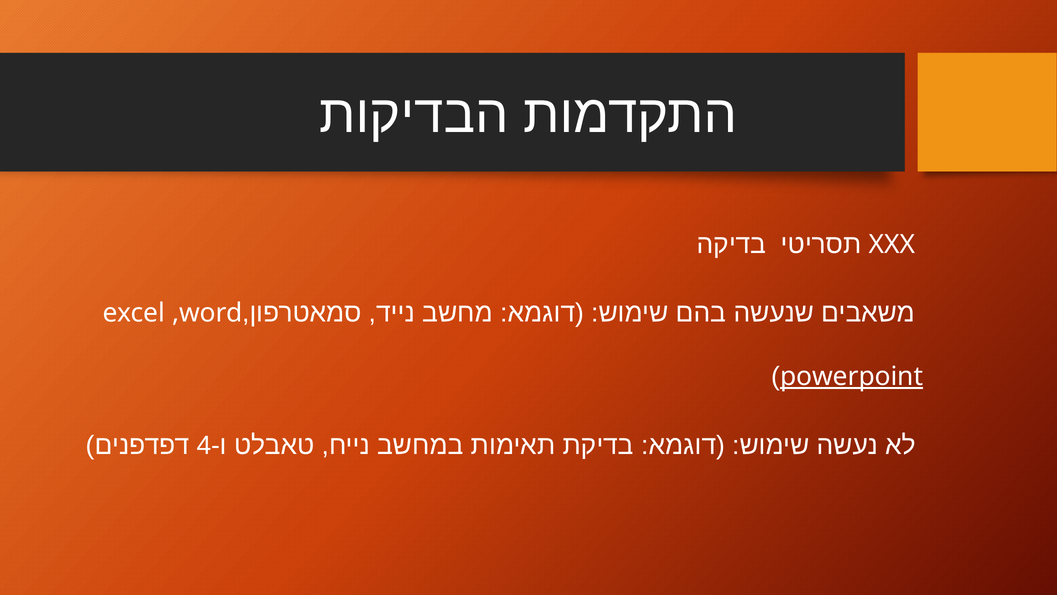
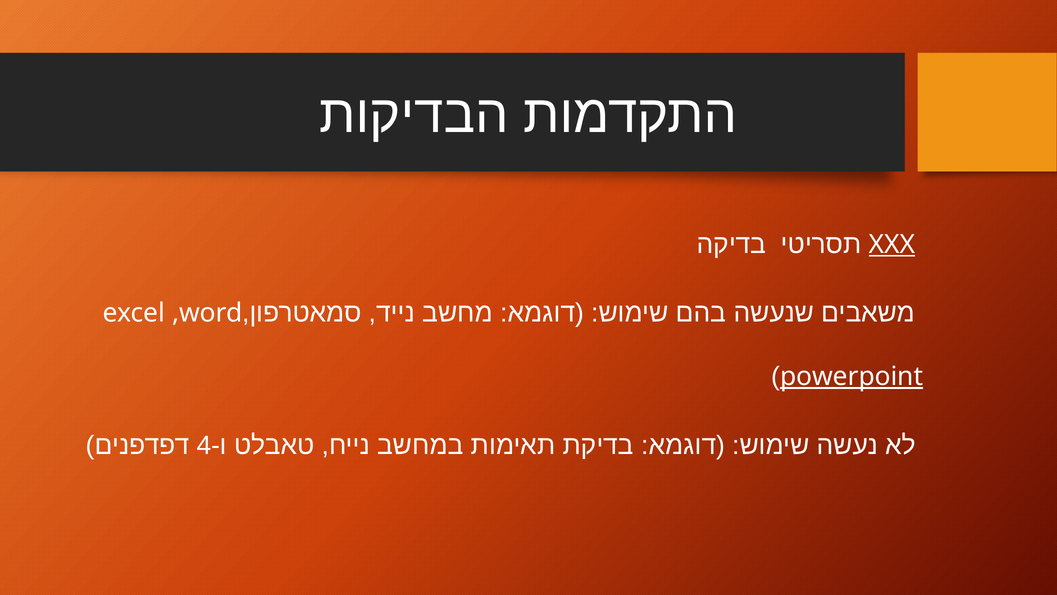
XXX underline: none -> present (892, 244)
